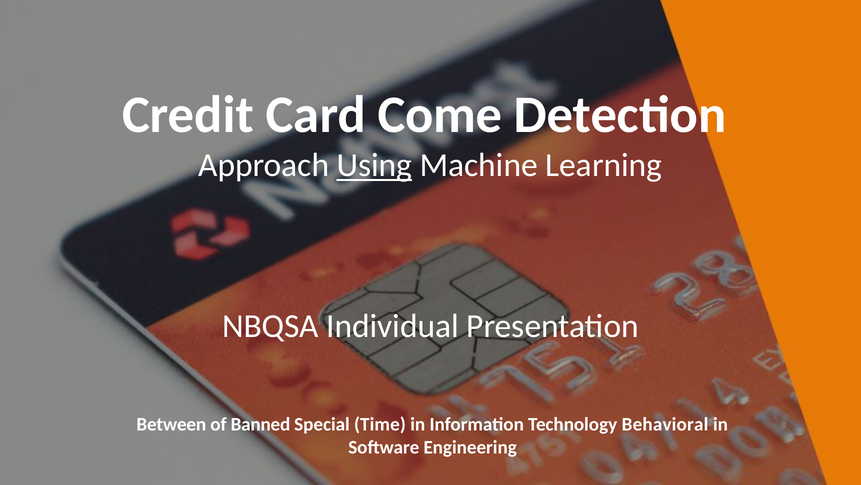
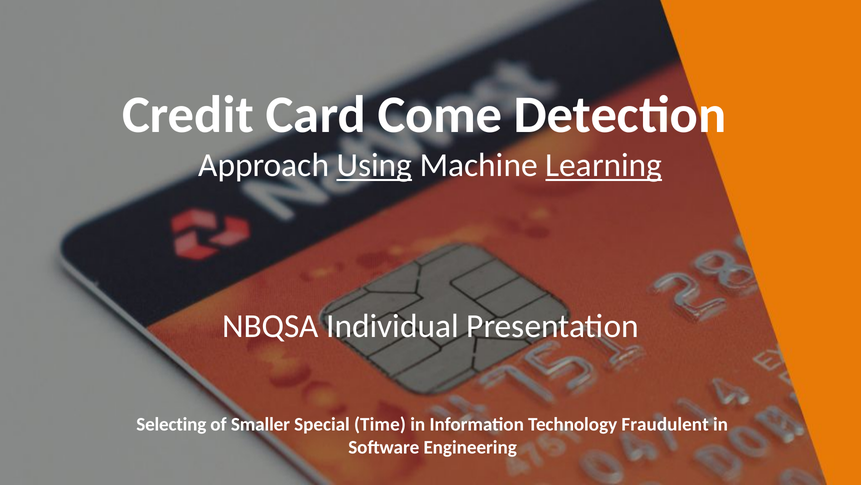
Learning underline: none -> present (604, 165)
Between: Between -> Selecting (171, 424)
Banned: Banned -> Smaller (260, 424)
Behavioral: Behavioral -> Fraudulent (665, 424)
